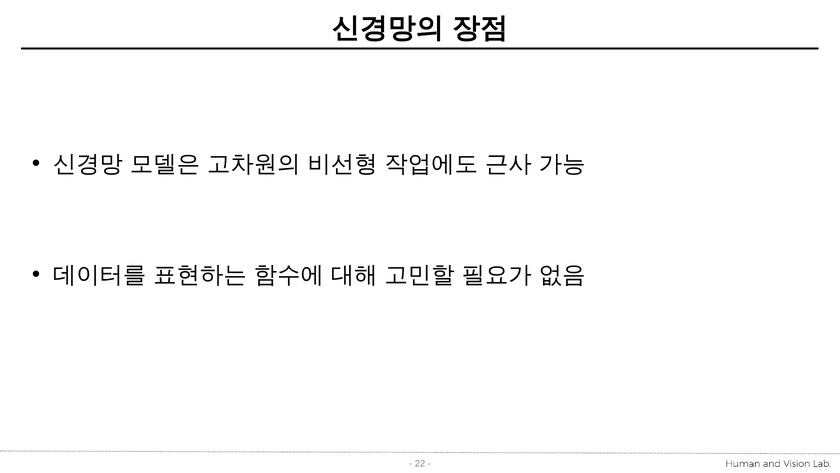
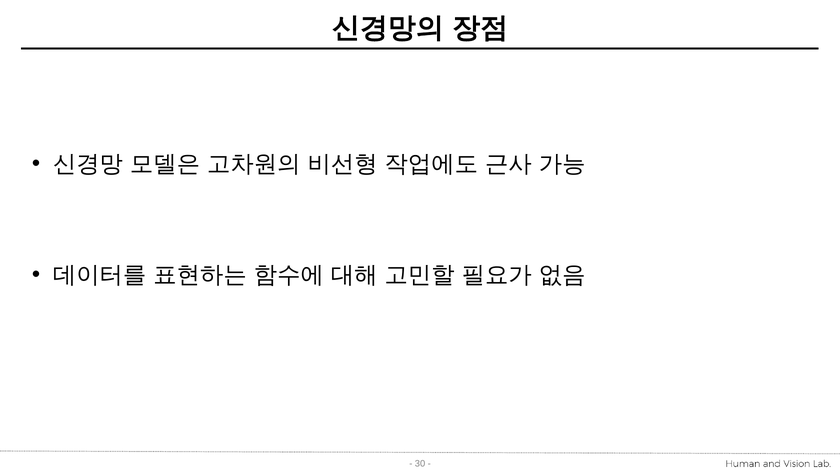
22: 22 -> 30 (420, 463)
